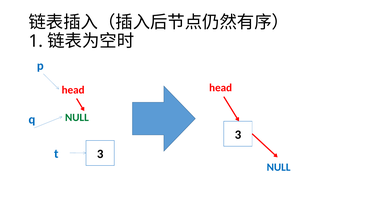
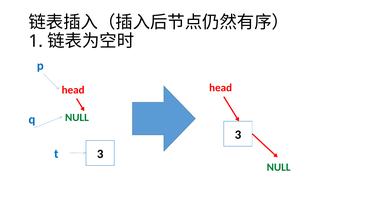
NULL colour: blue -> green (279, 167)
